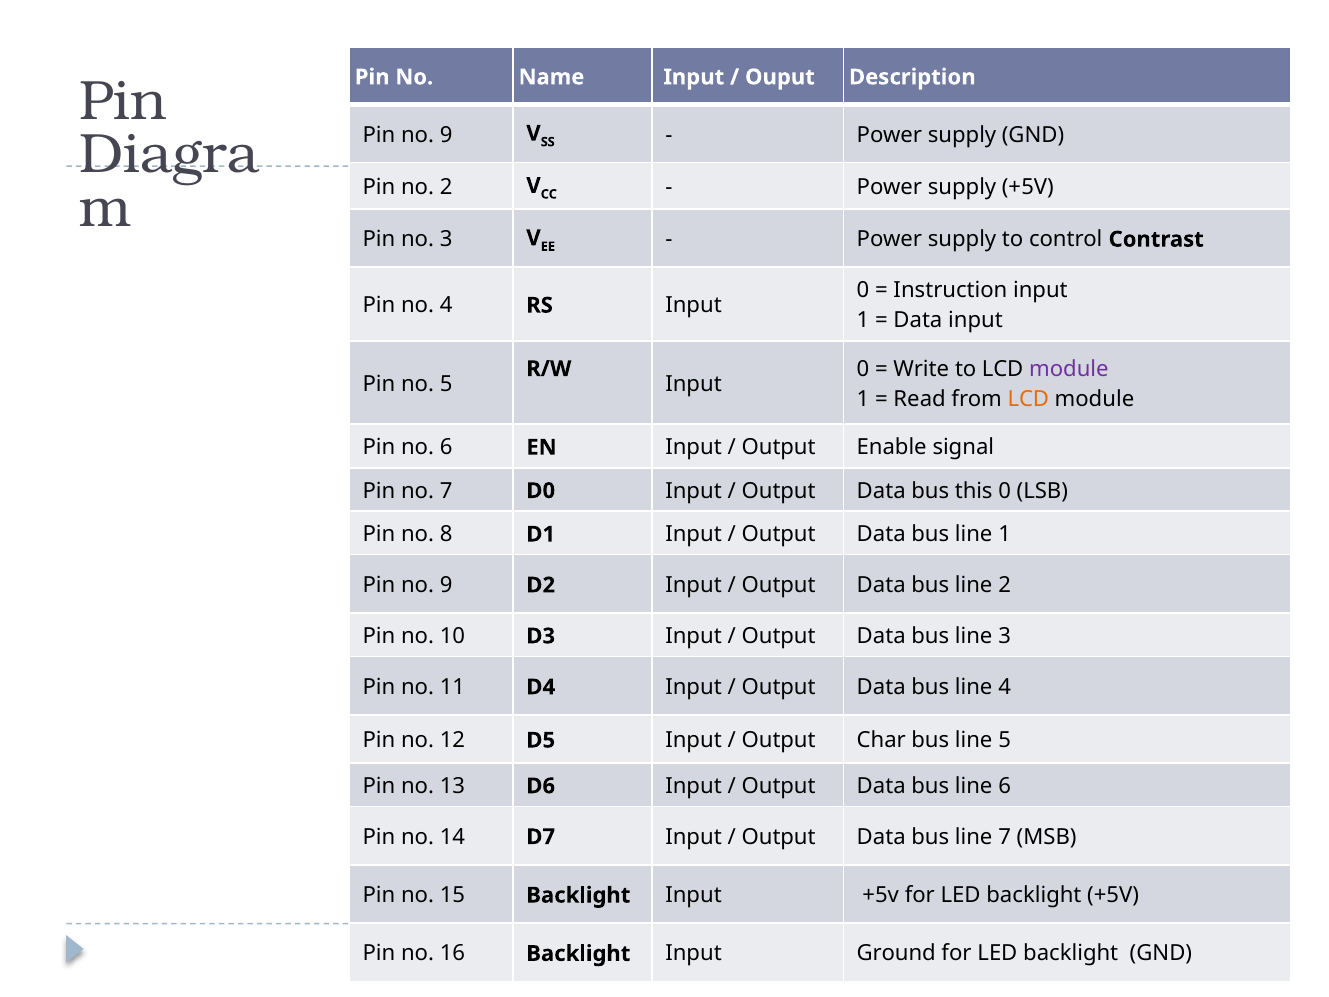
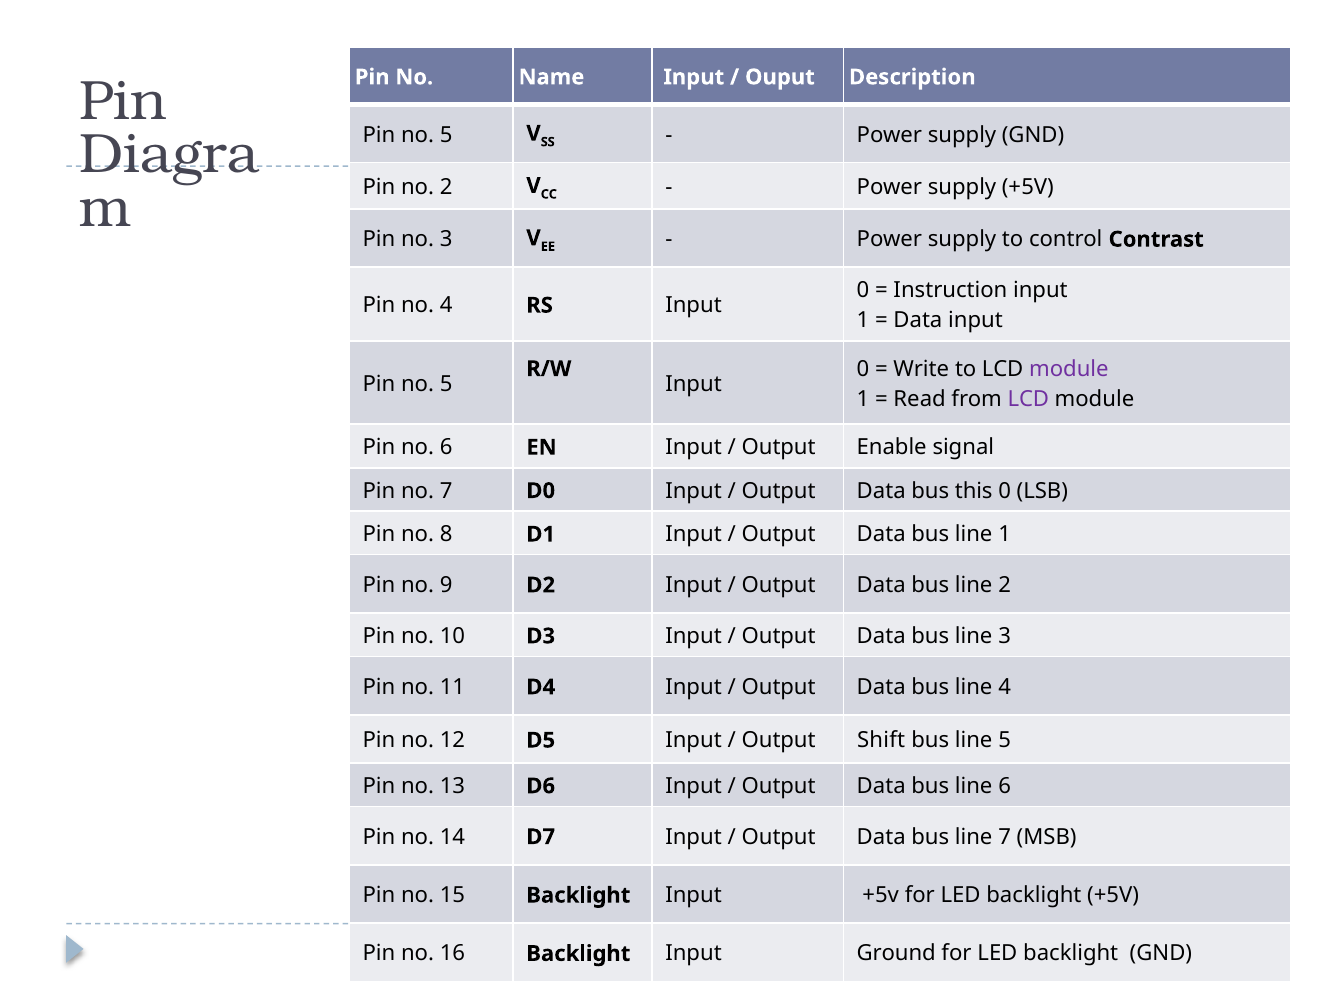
9: 9 -> 5 (446, 135)
LCD colour: orange -> purple (1028, 399)
Char: Char -> Shift (881, 740)
